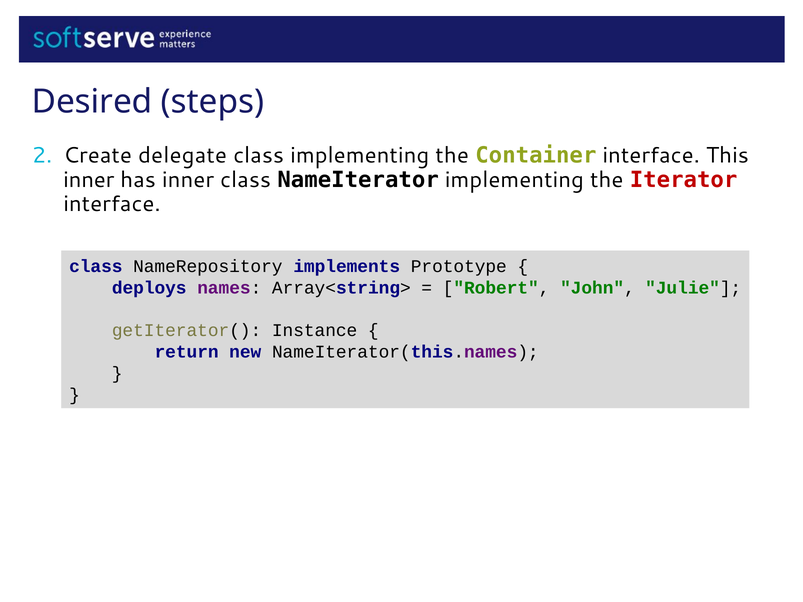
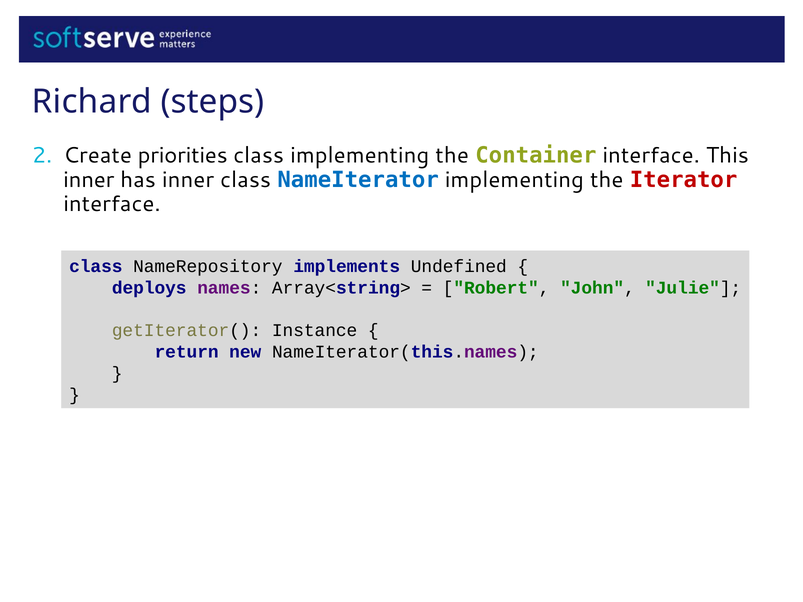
Desired: Desired -> Richard (92, 102)
delegate: delegate -> priorities (183, 156)
NameIterator colour: black -> blue (358, 180)
Prototype: Prototype -> Undefined (459, 267)
